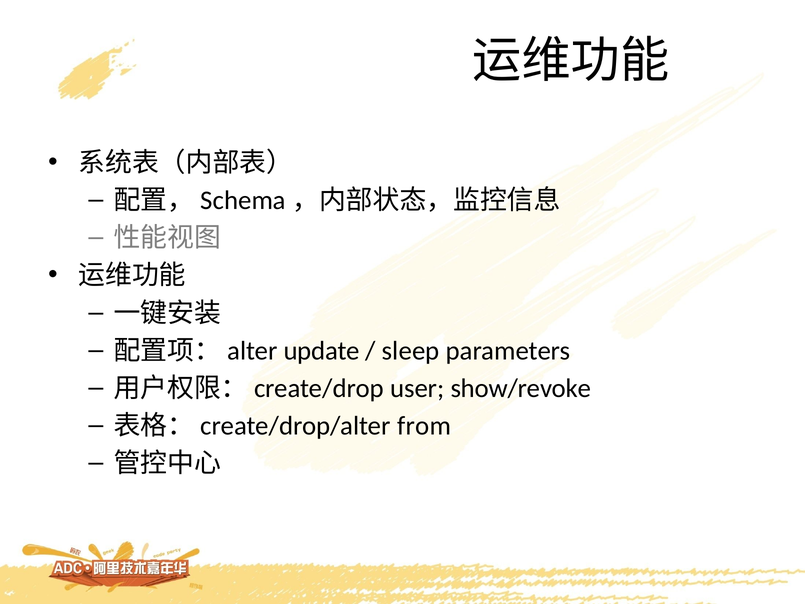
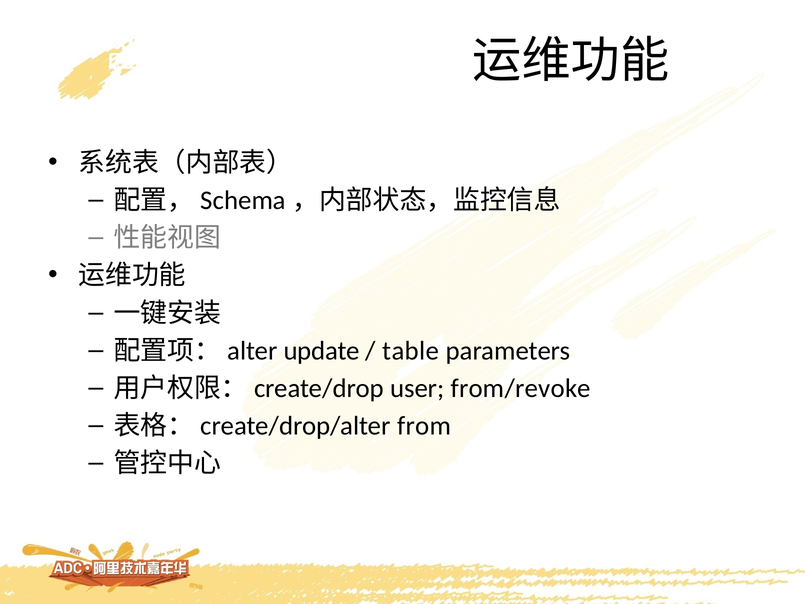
sleep: sleep -> table (411, 351)
show/revoke: show/revoke -> from/revoke (521, 388)
